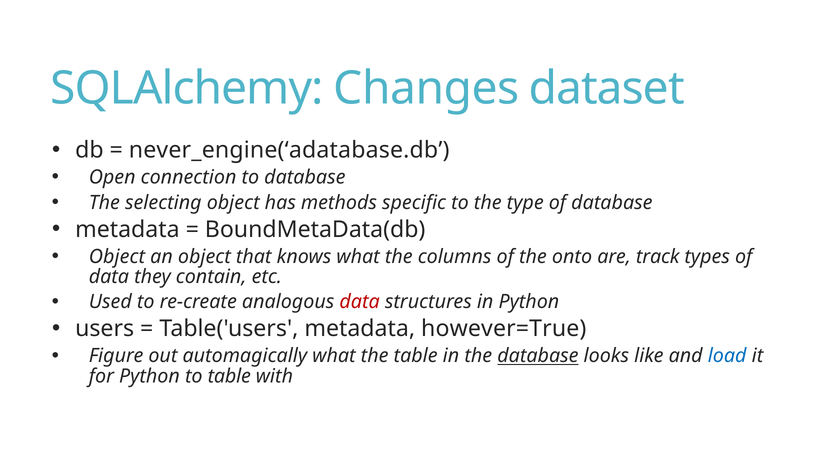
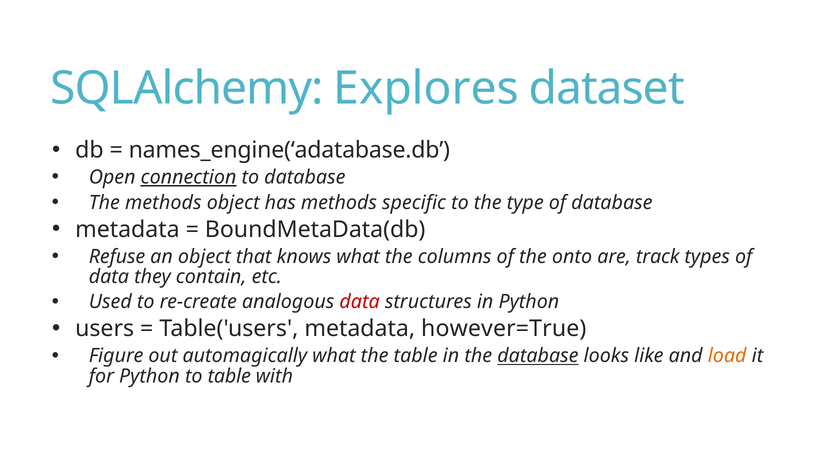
Changes: Changes -> Explores (426, 88)
never_engine(‘adatabase.db: never_engine(‘adatabase.db -> names_engine(‘adatabase.db (289, 150)
connection underline: none -> present (189, 177)
The selecting: selecting -> methods (163, 202)
Object: Object -> Refuse (117, 256)
load colour: blue -> orange (727, 355)
